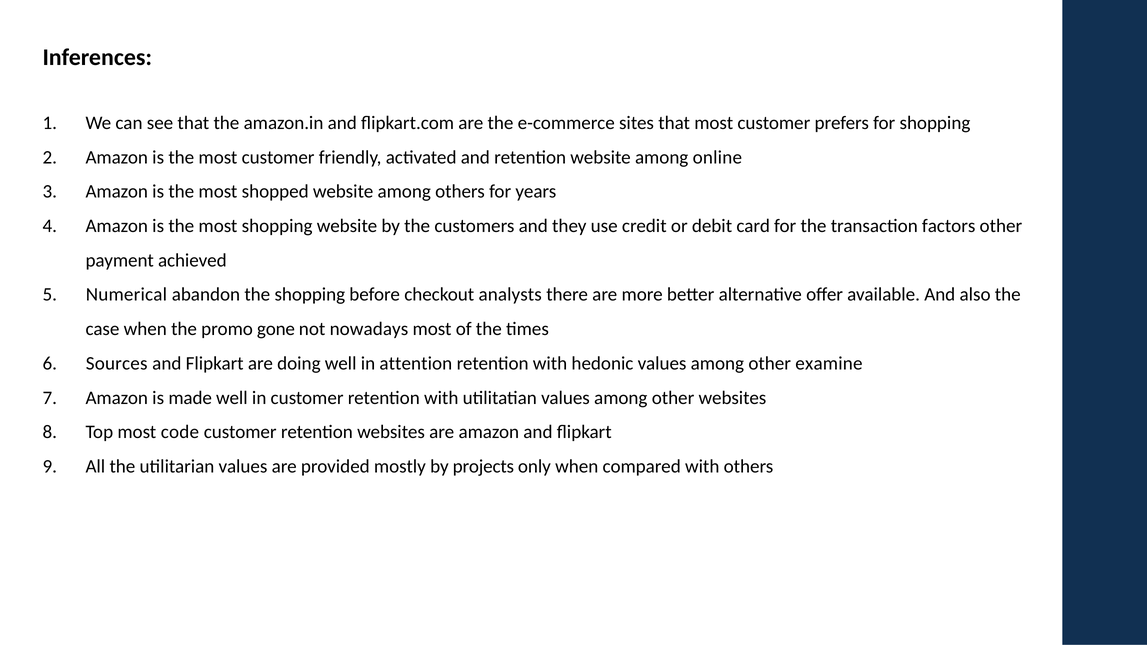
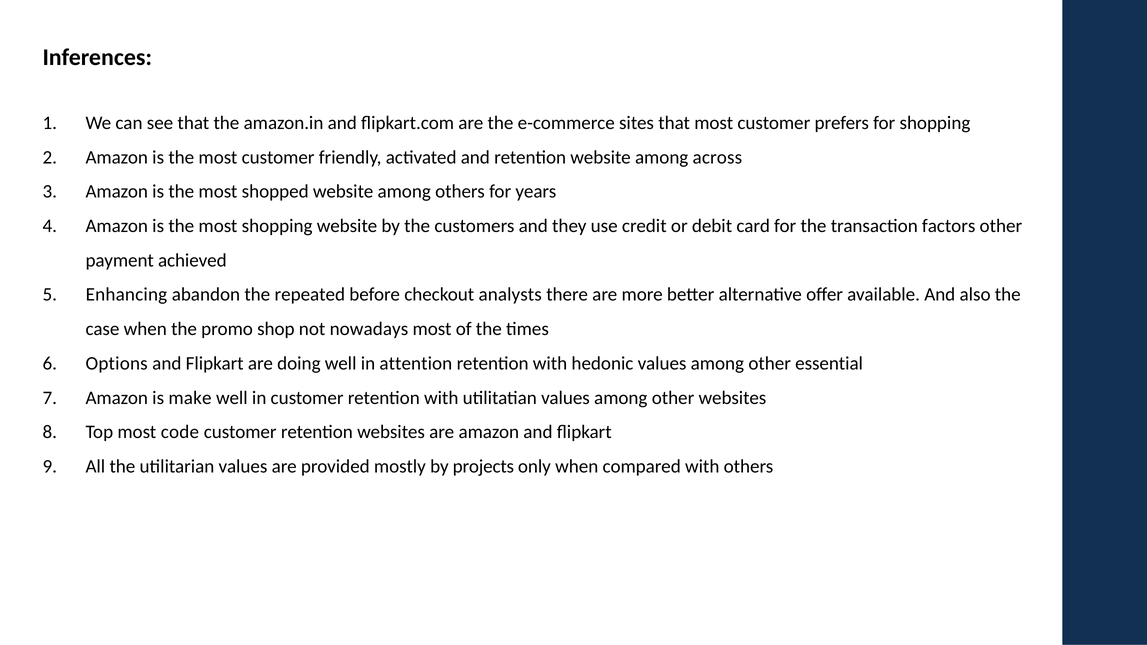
online: online -> across (717, 157)
Numerical: Numerical -> Enhancing (126, 295)
the shopping: shopping -> repeated (310, 295)
gone: gone -> shop (276, 329)
Sources: Sources -> Options (117, 363)
examine: examine -> essential (829, 363)
made: made -> make (190, 398)
